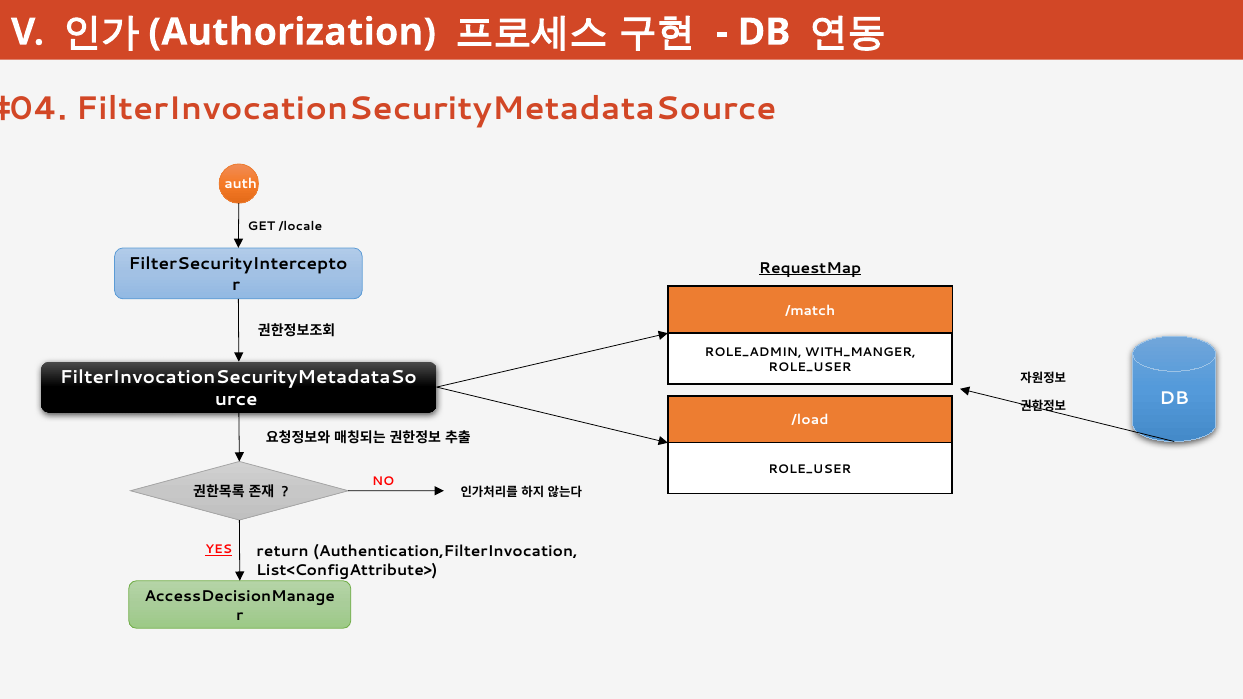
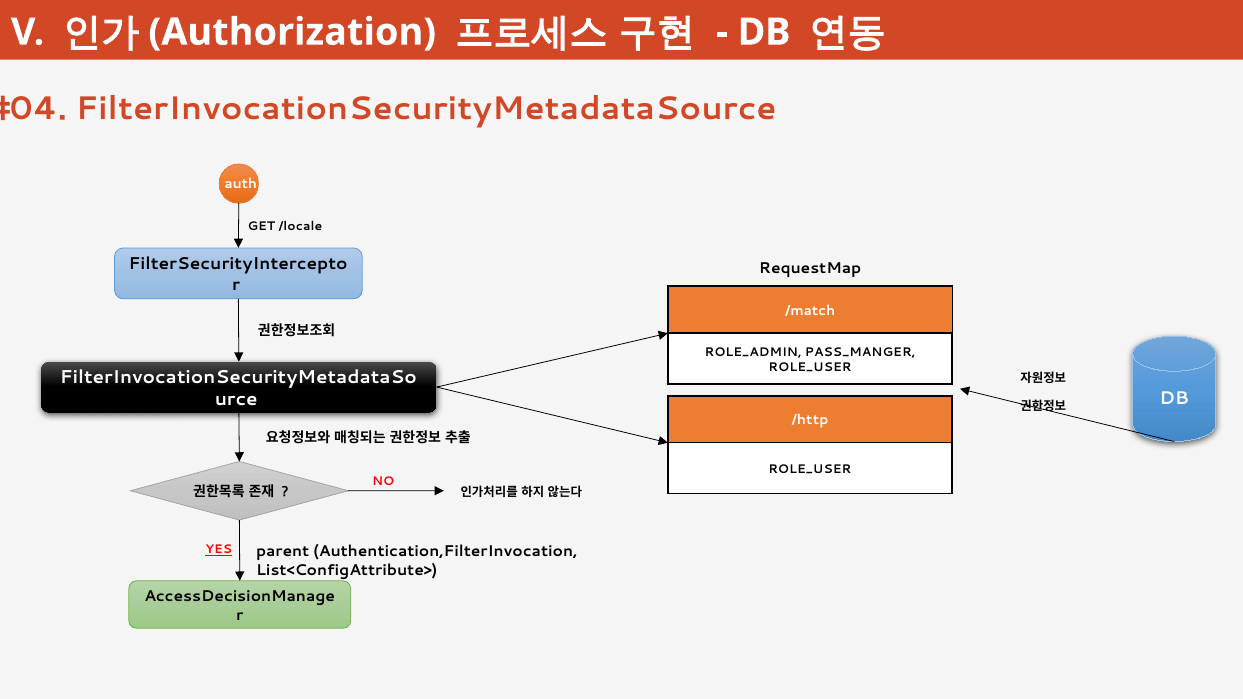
RequestMap underline: present -> none (810, 268)
WITH_MANGER: WITH_MANGER -> PASS_MANGER (860, 352)
/load: /load -> /http (810, 420)
return: return -> parent (283, 552)
